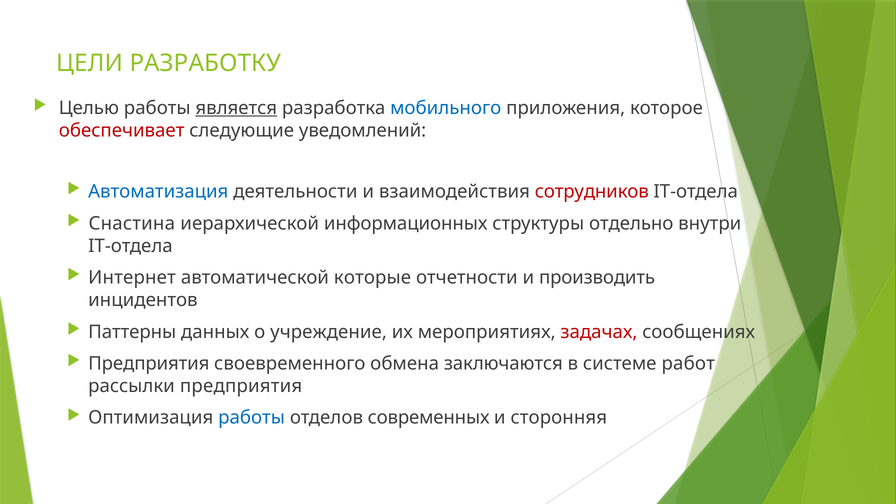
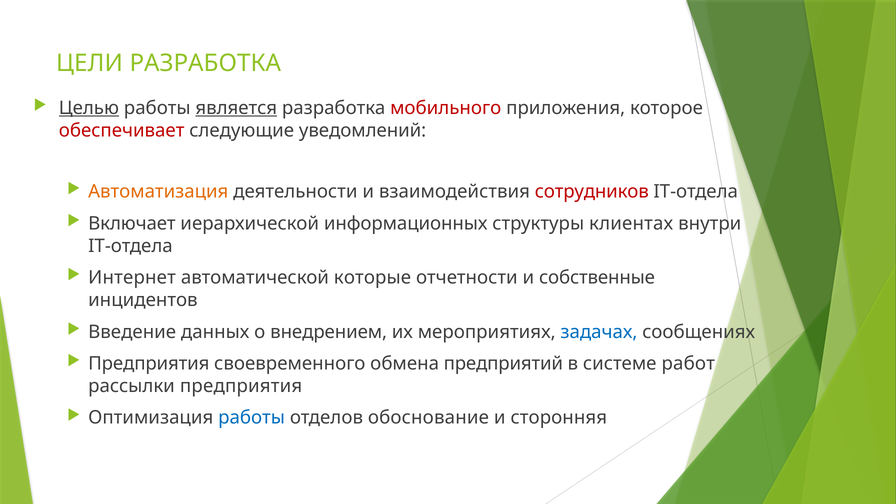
ЦЕЛИ РАЗРАБОТКУ: РАЗРАБОТКУ -> РАЗРАБОТКА (205, 63)
Целью underline: none -> present (89, 108)
мобильного colour: blue -> red (446, 108)
Автоматизация colour: blue -> orange (158, 192)
Снастина: Снастина -> Включает (132, 223)
отдельно: отдельно -> клиентах (631, 223)
производить: производить -> собственные (597, 278)
Паттерны: Паттерны -> Введение (132, 332)
учреждение: учреждение -> внедрением (329, 332)
задачах colour: red -> blue (599, 332)
заключаются: заключаются -> предприятий (503, 364)
современных: современных -> обоснование (428, 418)
